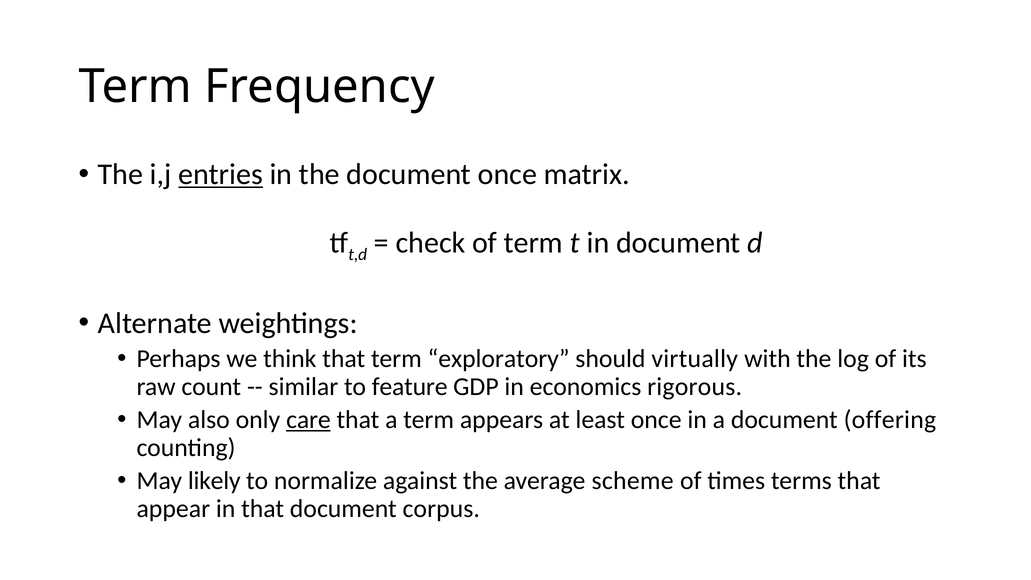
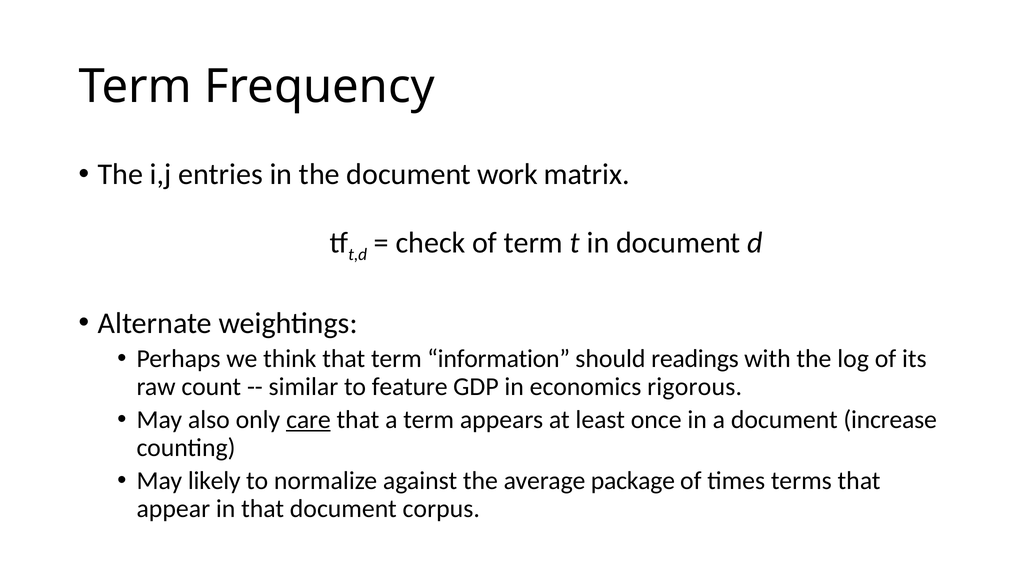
entries underline: present -> none (221, 174)
document once: once -> work (508, 174)
exploratory: exploratory -> information (499, 359)
virtually: virtually -> readings (695, 359)
offering: offering -> increase (890, 420)
scheme: scheme -> package (633, 481)
